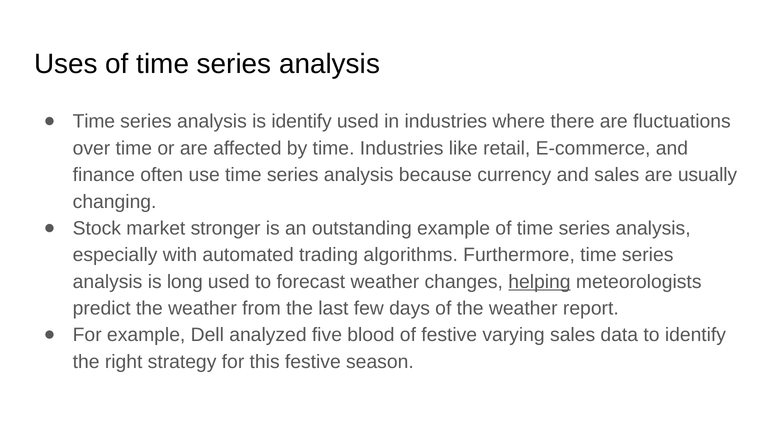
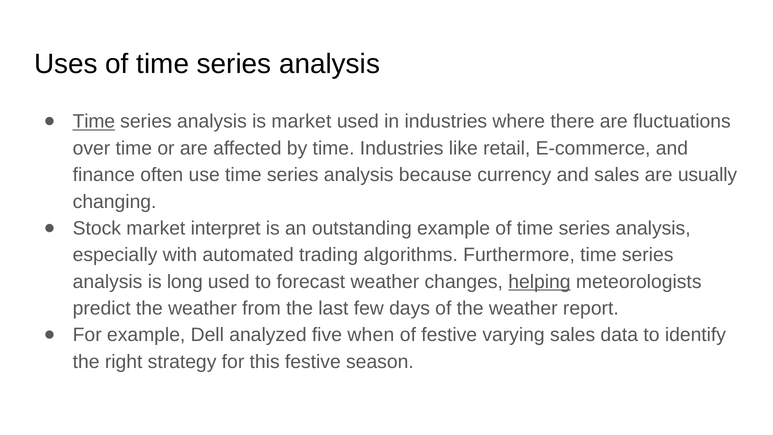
Time underline: none -> present (94, 122)
is identify: identify -> market (301, 122)
stronger: stronger -> interpret (226, 228)
blood: blood -> when (371, 335)
